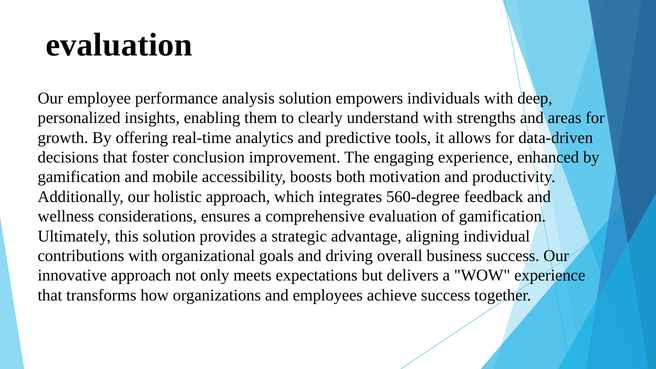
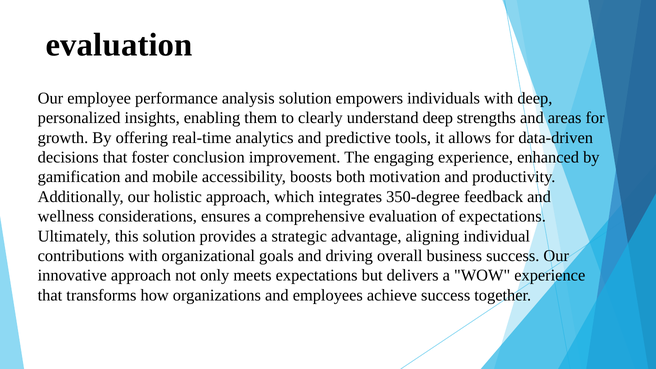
understand with: with -> deep (438, 118)
560-degree: 560-degree -> 350-degree (423, 197)
of gamification: gamification -> expectations (502, 216)
